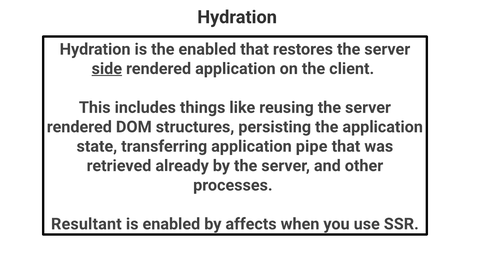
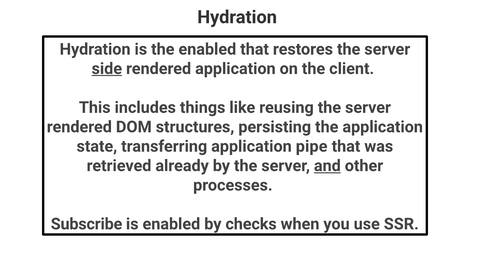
and underline: none -> present (327, 166)
Resultant: Resultant -> Subscribe (87, 224)
affects: affects -> checks (251, 224)
